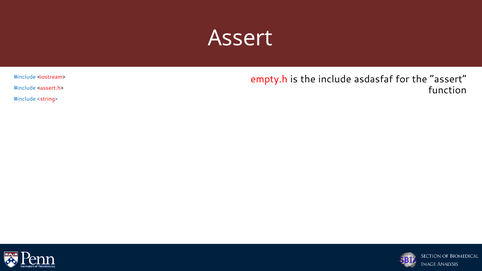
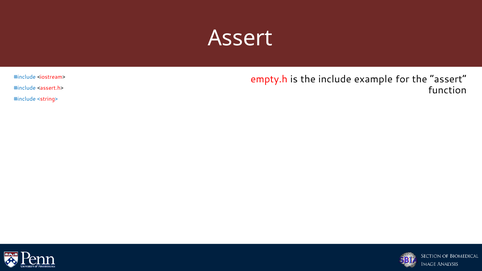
asdasfaf: asdasfaf -> example (373, 79)
